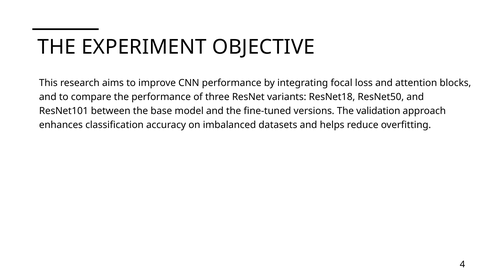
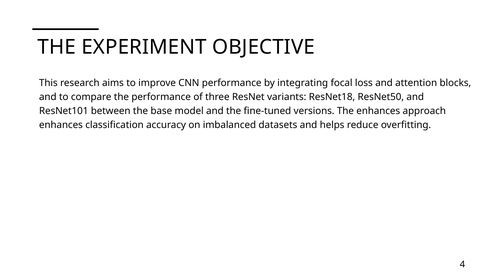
The validation: validation -> enhances (378, 111)
